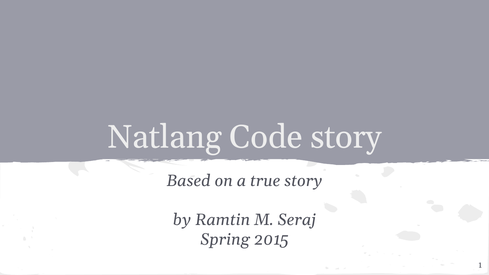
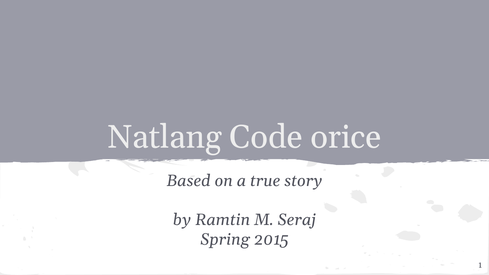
Code story: story -> orice (346, 137)
